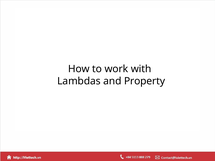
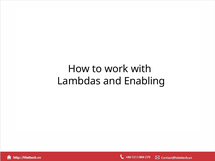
Property: Property -> Enabling (145, 81)
